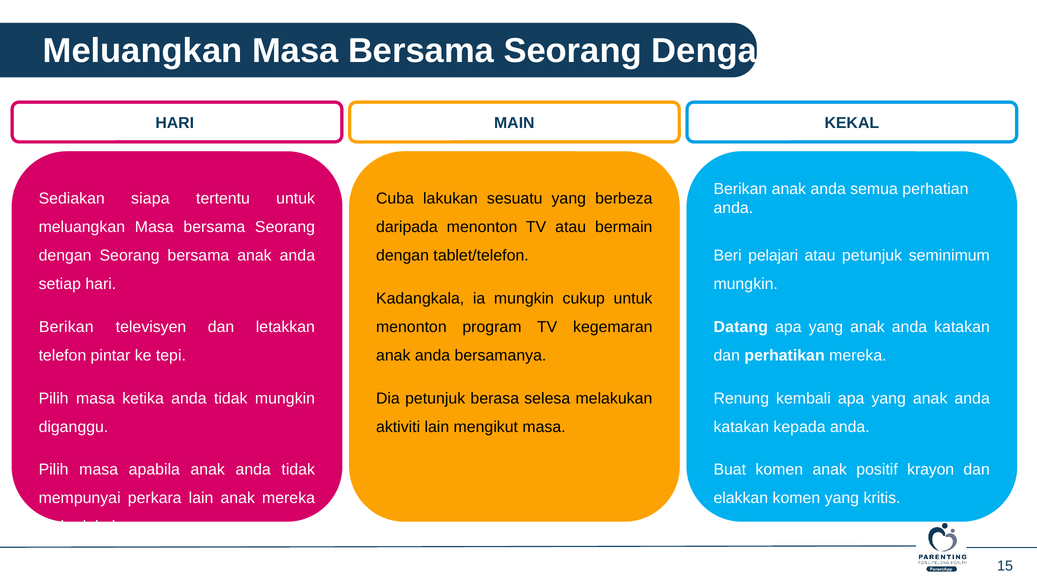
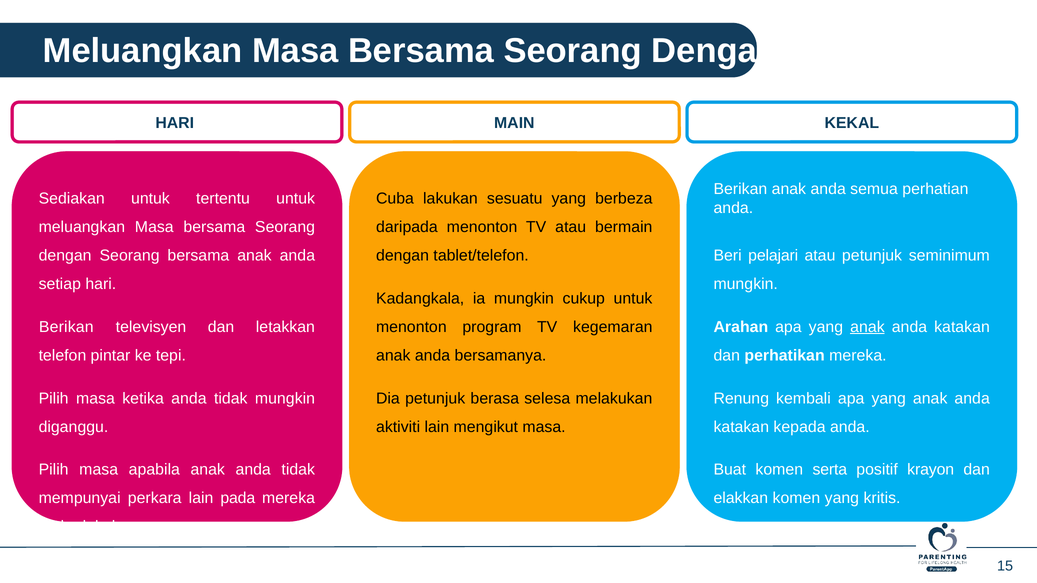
Sediakan siapa: siapa -> untuk (150, 198)
Datang: Datang -> Arahan (741, 327)
anak underline: none -> present (867, 327)
komen anak: anak -> serta (830, 470)
lain anak: anak -> pada (238, 499)
